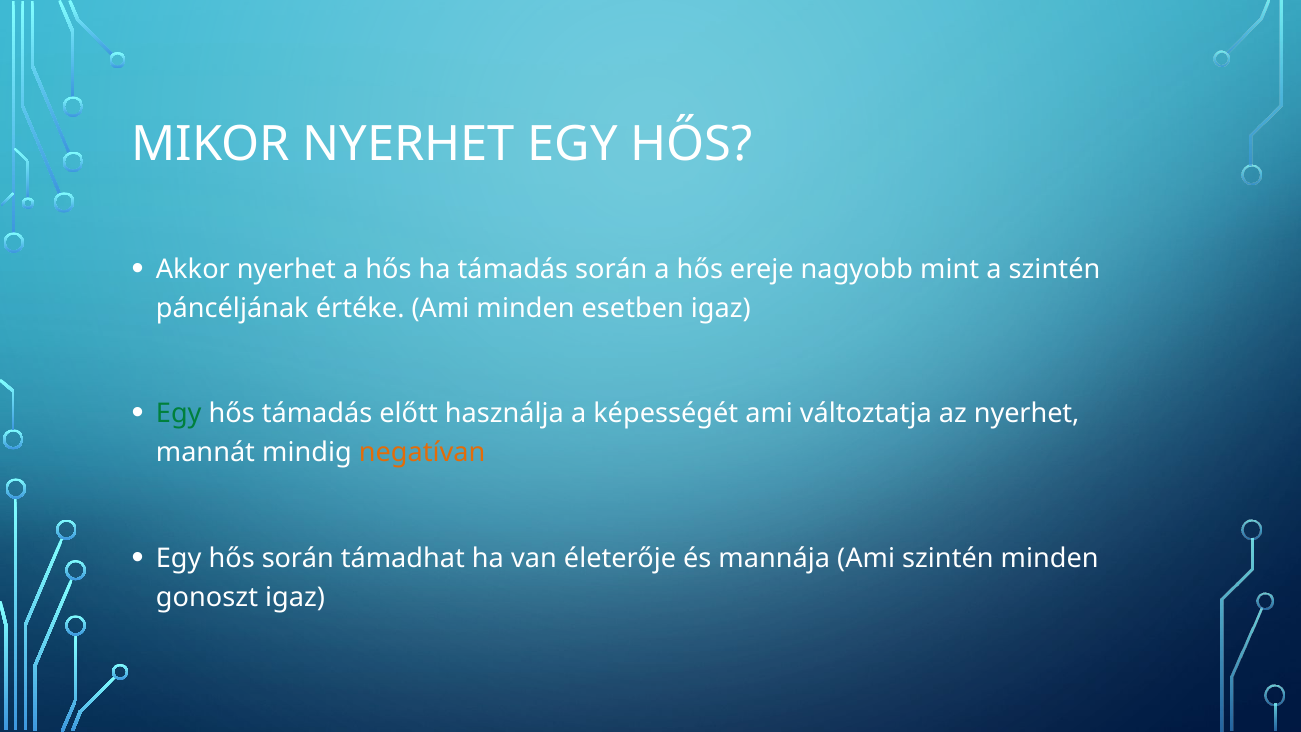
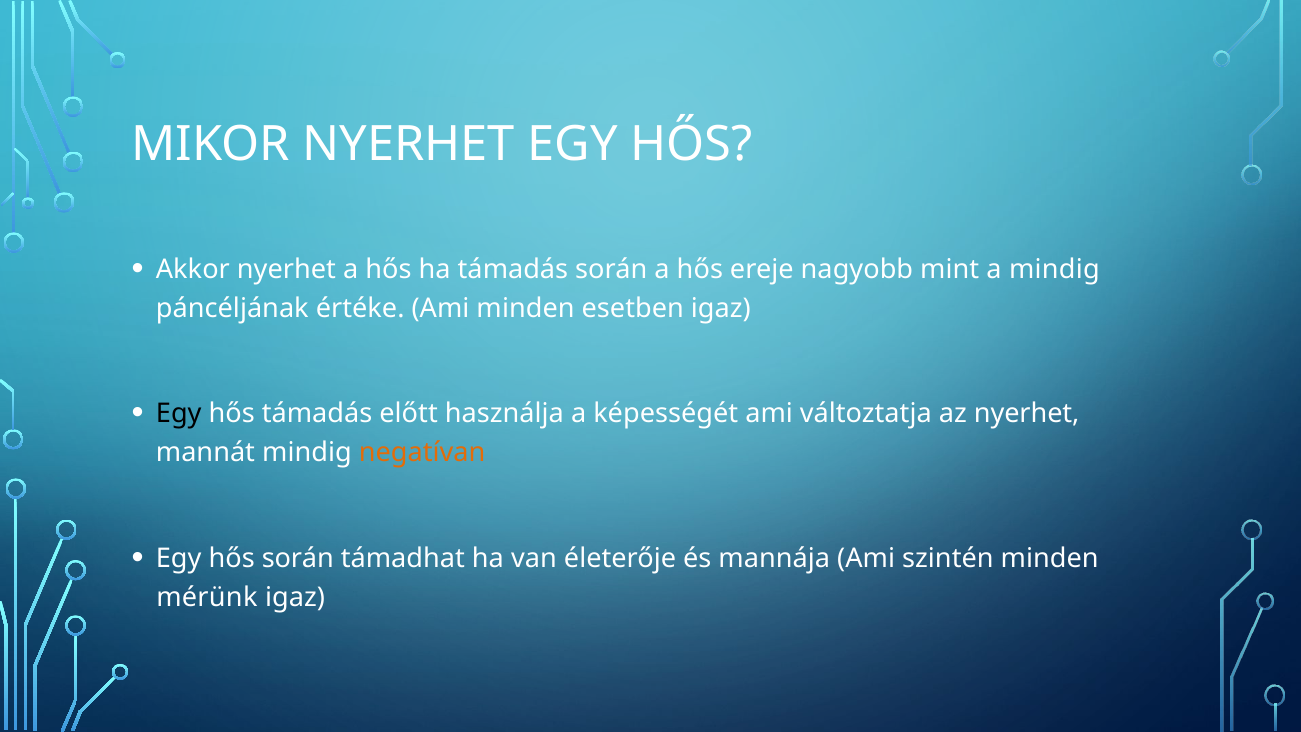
a szintén: szintén -> mindig (1054, 270)
Egy colour: green -> black (179, 414)
gonoszt: gonoszt -> mérünk (207, 597)
